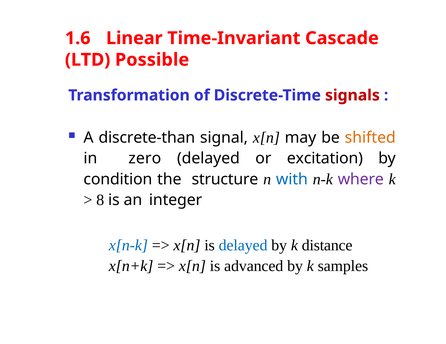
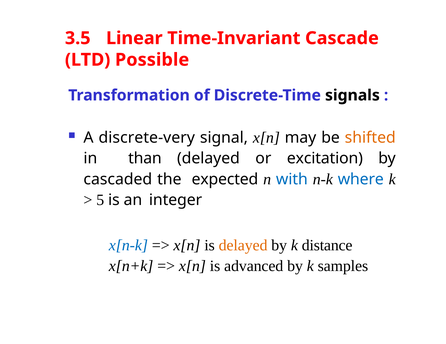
1.6: 1.6 -> 3.5 (78, 38)
signals colour: red -> black (352, 95)
discrete-than: discrete-than -> discrete-very (147, 138)
zero: zero -> than (145, 159)
condition: condition -> cascaded (118, 180)
structure: structure -> expected (225, 180)
where colour: purple -> blue (361, 180)
8: 8 -> 5 (100, 200)
delayed colour: blue -> orange (243, 246)
